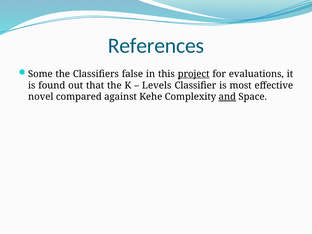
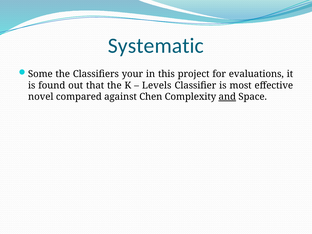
References: References -> Systematic (156, 46)
false: false -> your (132, 74)
project underline: present -> none (194, 74)
Kehe: Kehe -> Chen (151, 97)
